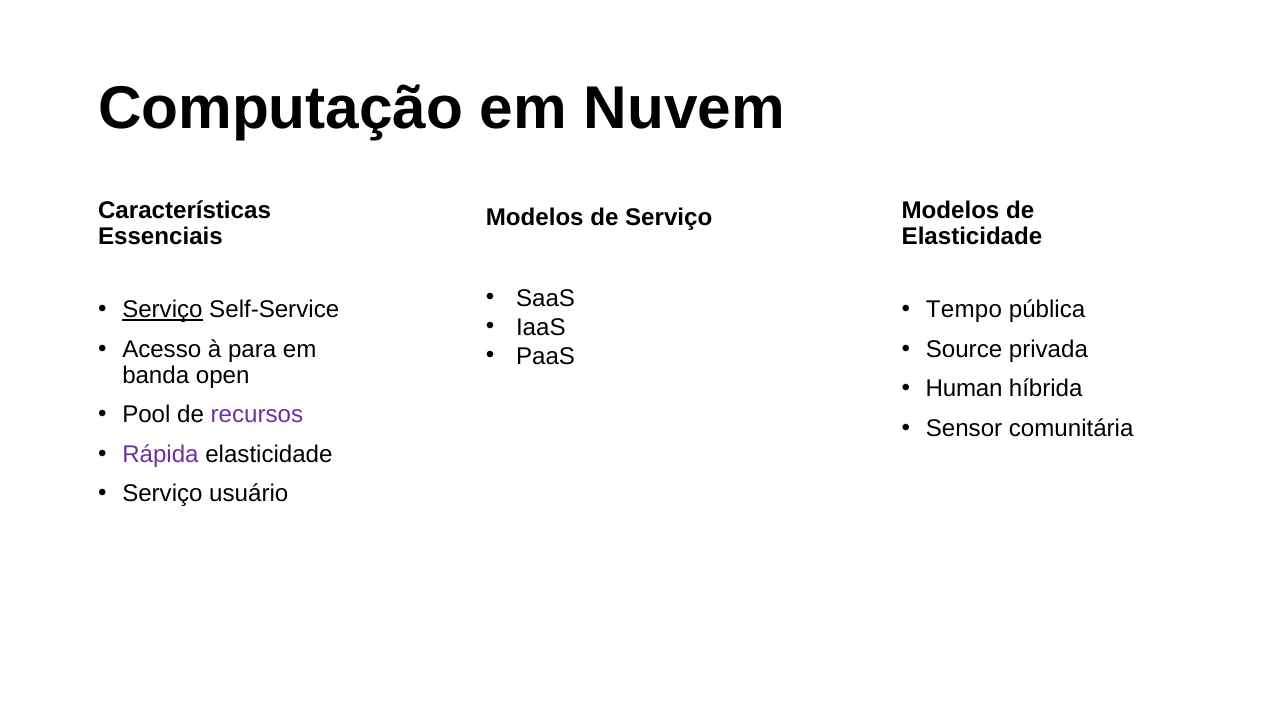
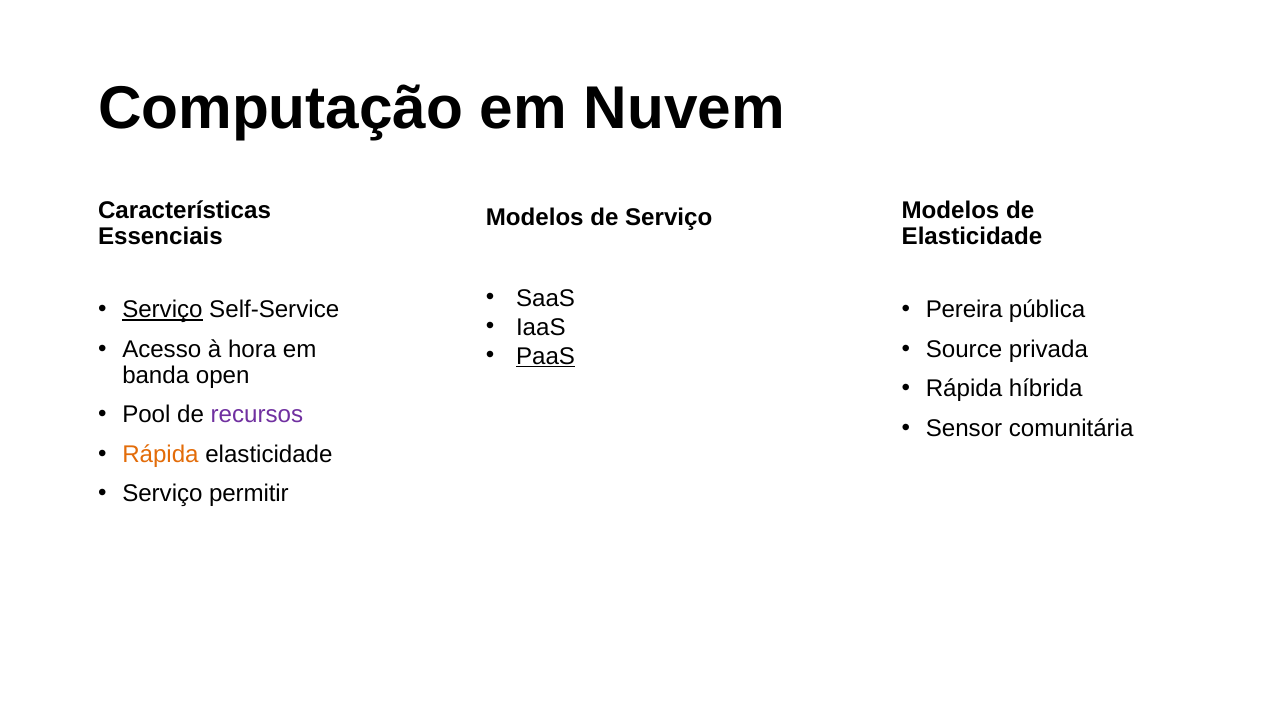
Tempo: Tempo -> Pereira (964, 310)
para: para -> hora (252, 349)
PaaS underline: none -> present (546, 356)
Human: Human -> Rápida (964, 389)
Rápida colour: purple -> orange (160, 454)
usuário: usuário -> permitir (249, 494)
